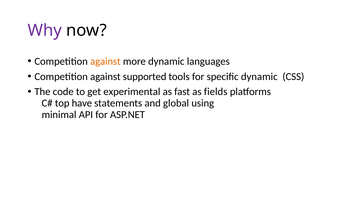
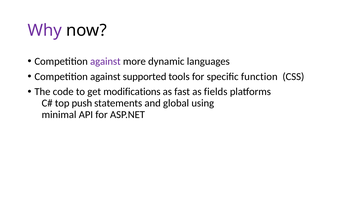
against colour: orange -> purple (105, 61)
specific dynamic: dynamic -> function (259, 77)
experimental: experimental -> modifications (132, 92)
have: have -> push (82, 103)
